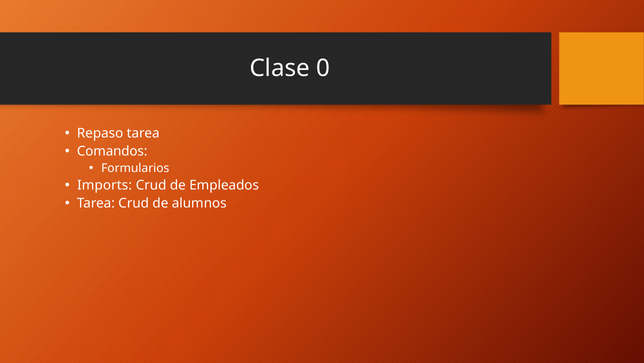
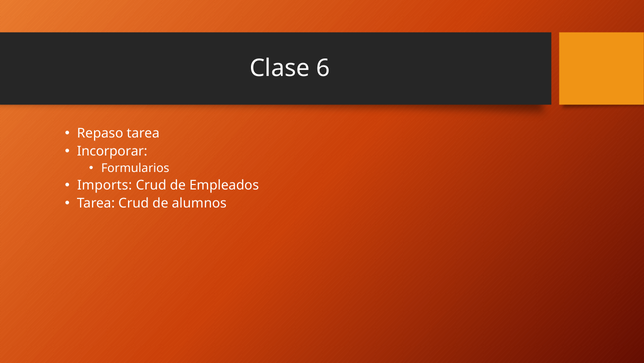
0: 0 -> 6 (323, 68)
Comandos: Comandos -> Incorporar (112, 151)
